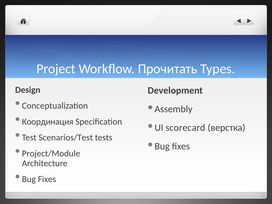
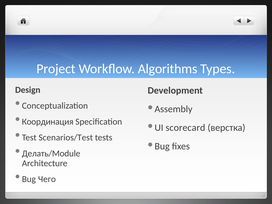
Прочитать: Прочитать -> Algorithms (168, 69)
Project/Module: Project/Module -> Делать/Module (51, 153)
Bug Fixes: Fixes -> Чего (47, 179)
